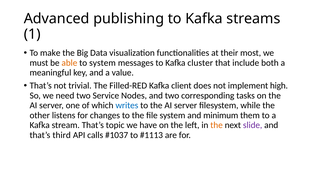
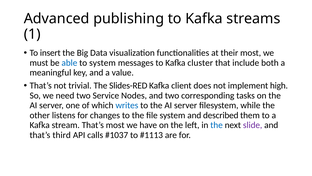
make: make -> insert (50, 53)
able colour: orange -> blue (69, 63)
Filled-RED: Filled-RED -> Slides-RED (128, 85)
minimum: minimum -> described (221, 115)
That’s topic: topic -> most (115, 125)
the colour: orange -> blue (217, 125)
